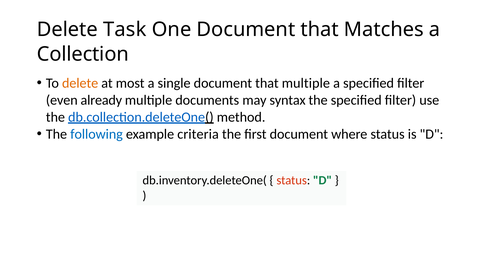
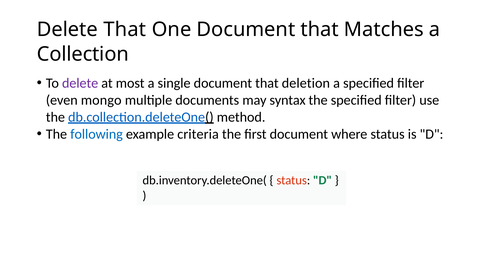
Delete Task: Task -> That (125, 29)
delete colour: orange -> purple (80, 83)
that multiple: multiple -> deletion (306, 83)
already: already -> mongo (101, 100)
